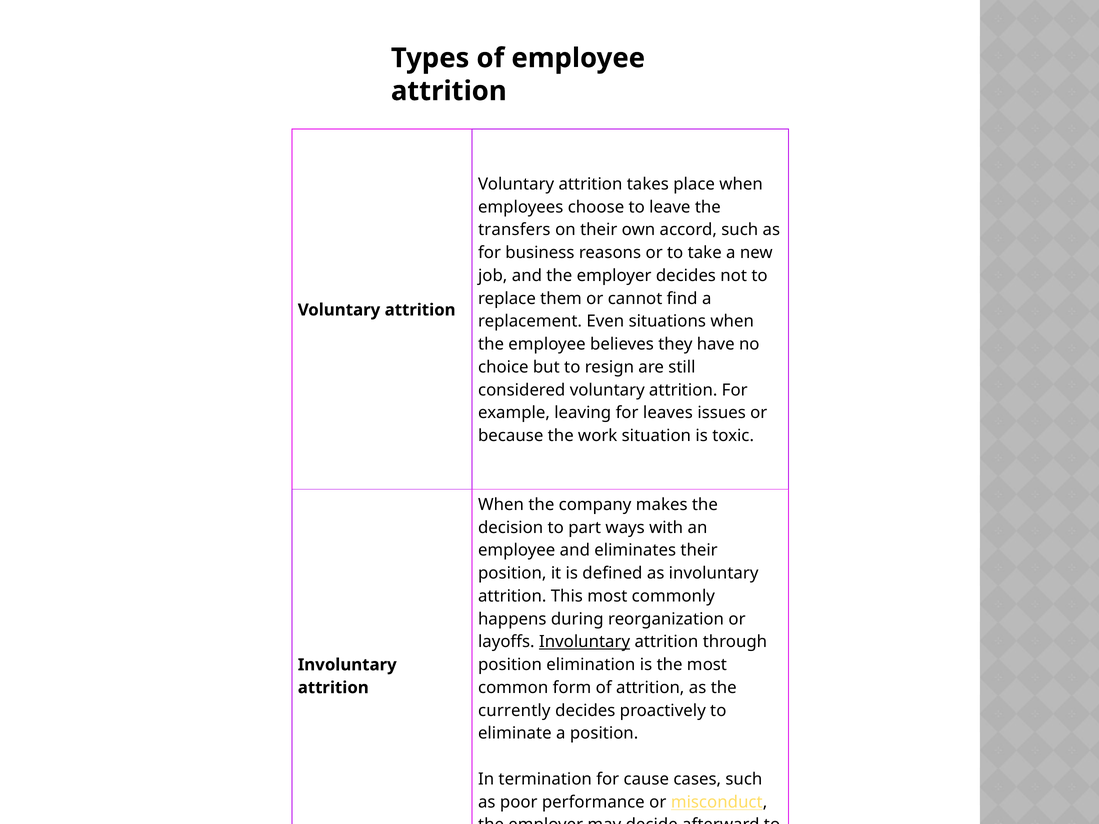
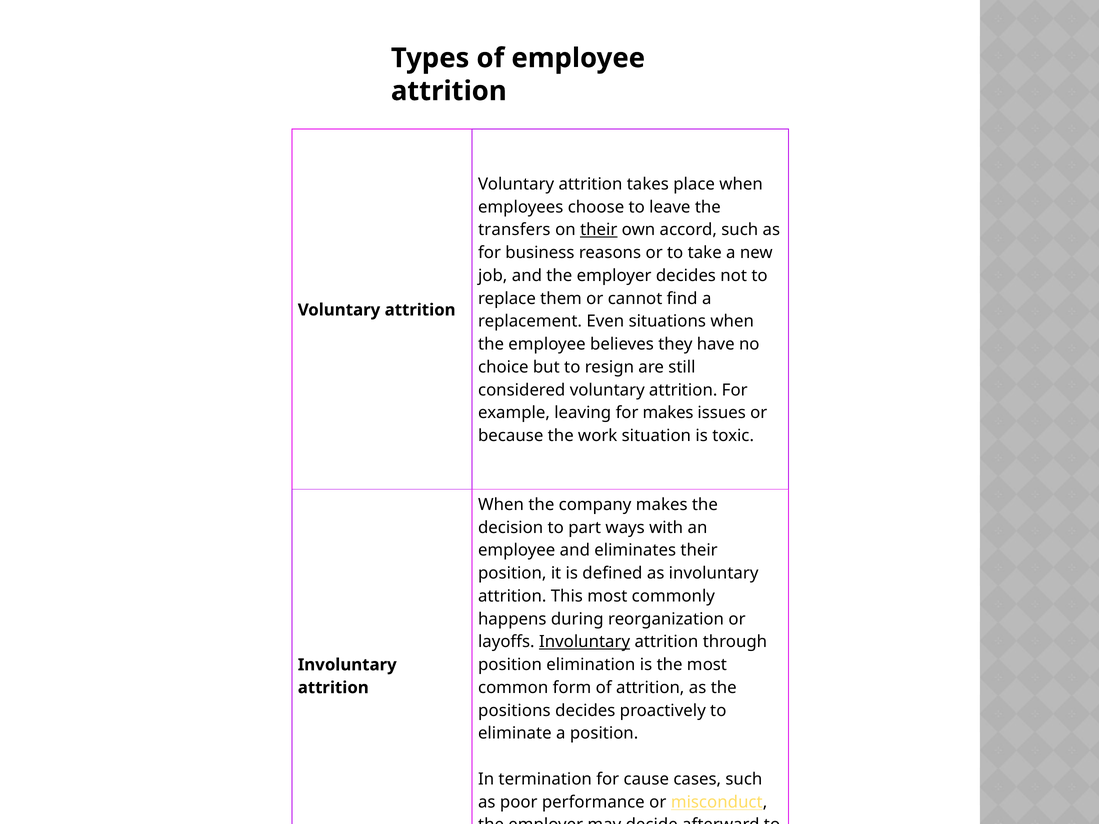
their underline: none -> present (599, 230)
for leaves: leaves -> makes (668, 413)
currently: currently -> positions (514, 711)
